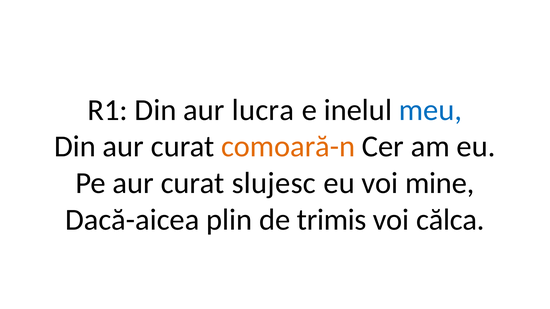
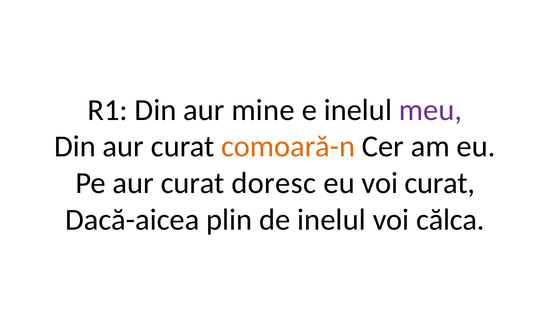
lucra: lucra -> mine (263, 110)
meu colour: blue -> purple (430, 110)
slujesc: slujesc -> doresc (274, 183)
voi mine: mine -> curat (440, 183)
de trimis: trimis -> inelul (332, 220)
